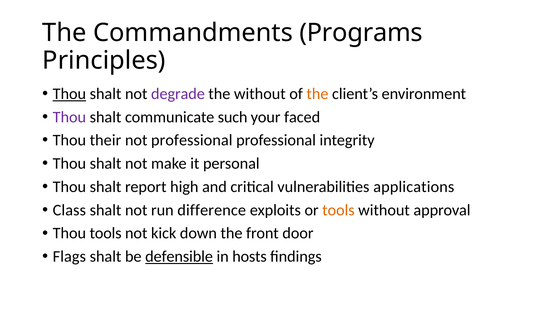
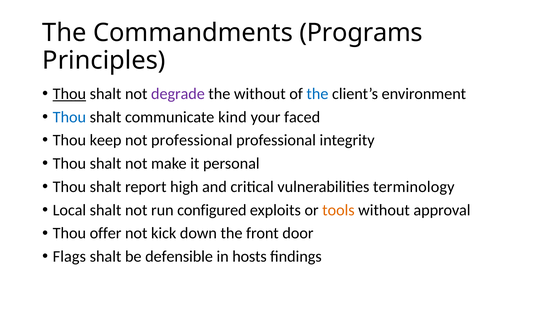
the colour: orange -> blue (317, 94)
Thou colour: purple -> blue (69, 117)
such: such -> kind (232, 117)
their: their -> keep (106, 140)
applications: applications -> terminology (414, 187)
Class: Class -> Local (69, 210)
difference: difference -> configured (212, 210)
Thou tools: tools -> offer (106, 233)
defensible underline: present -> none (179, 257)
